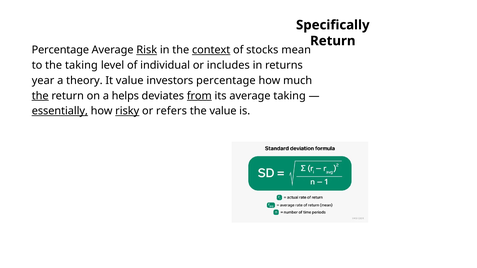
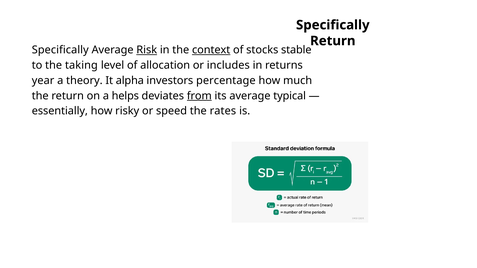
Percentage: Percentage -> Specifically (60, 50)
mean: mean -> stable (296, 50)
individual: individual -> allocation (165, 65)
It value: value -> alpha (130, 81)
the underline: present -> none (40, 96)
average taking: taking -> typical (290, 96)
essentially underline: present -> none (60, 111)
risky underline: present -> none (127, 111)
refers: refers -> speed (172, 111)
the value: value -> rates (223, 111)
